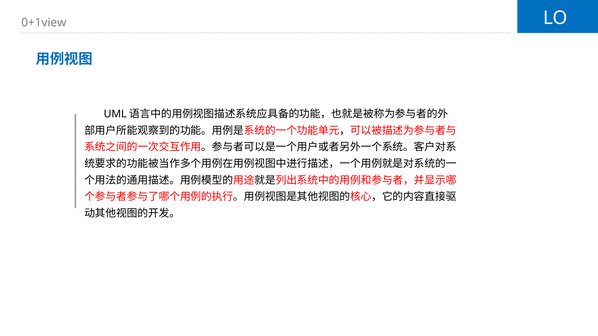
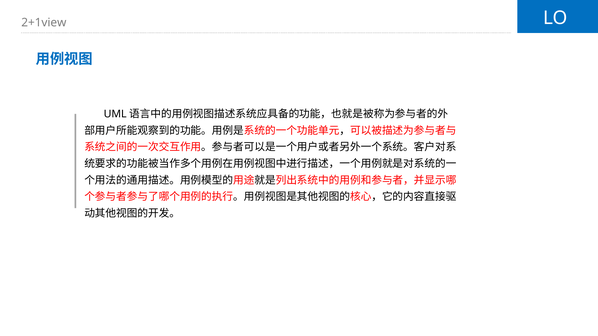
0+1view: 0+1view -> 2+1view (44, 23)
